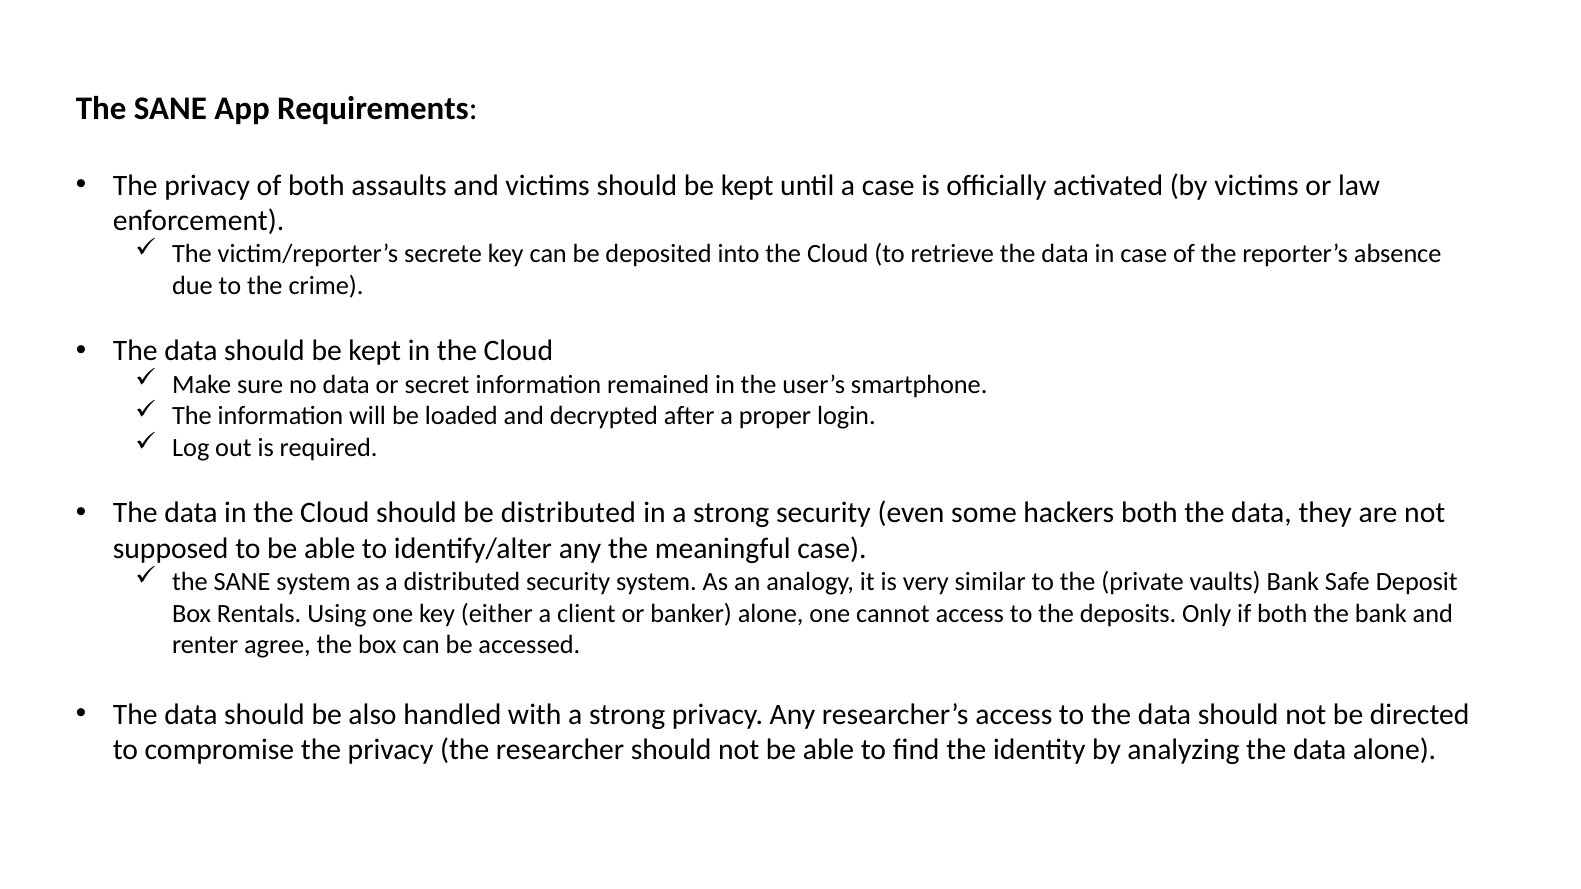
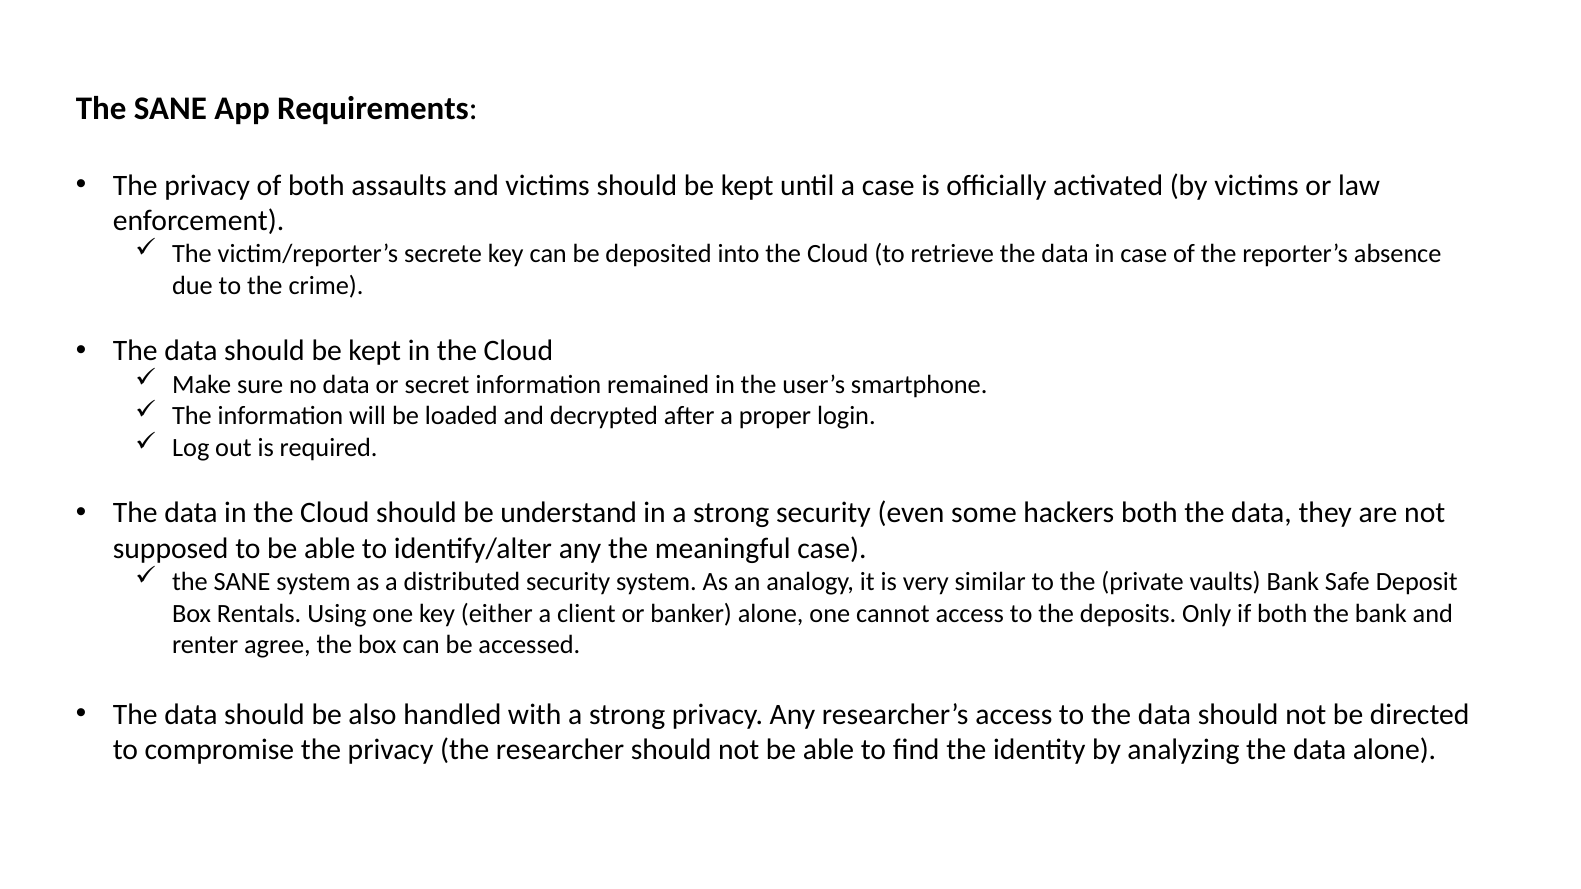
be distributed: distributed -> understand (569, 513)
